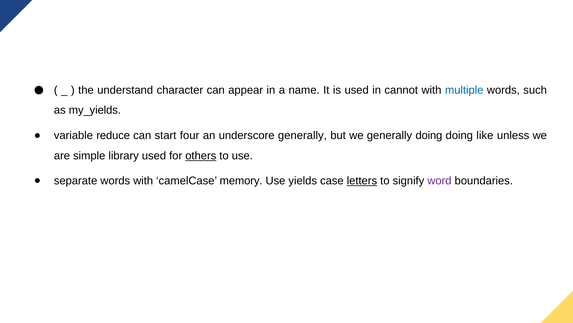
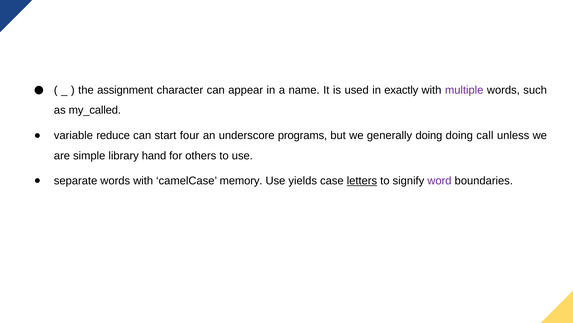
understand: understand -> assignment (125, 90)
cannot: cannot -> exactly (401, 90)
multiple colour: blue -> purple (464, 90)
my_yields: my_yields -> my_called (95, 110)
underscore generally: generally -> programs (303, 135)
like: like -> call (485, 135)
library used: used -> hand (154, 155)
others underline: present -> none (201, 155)
